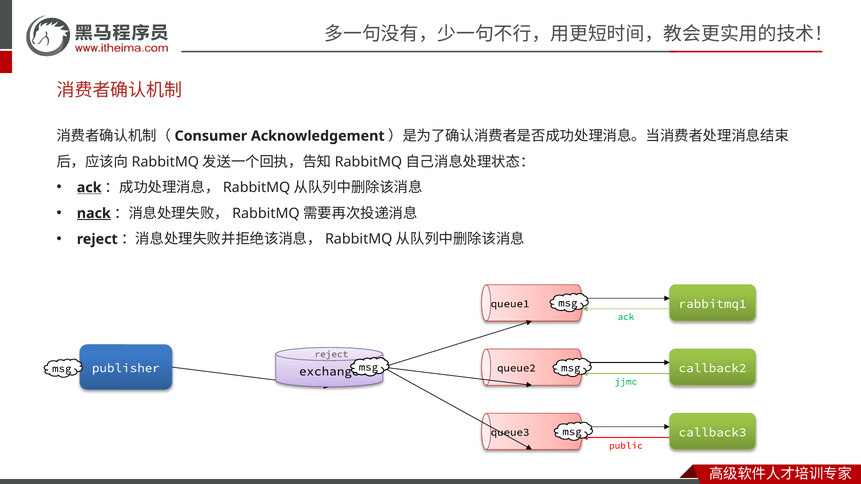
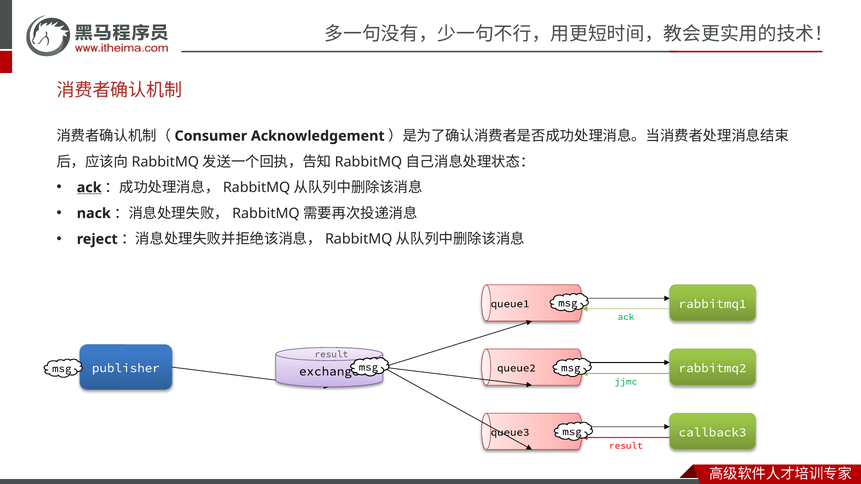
nack underline: present -> none (94, 213)
reject: reject -> result (331, 354)
callback2: callback2 -> rabbitmq2 (713, 368)
public: public -> result (626, 446)
